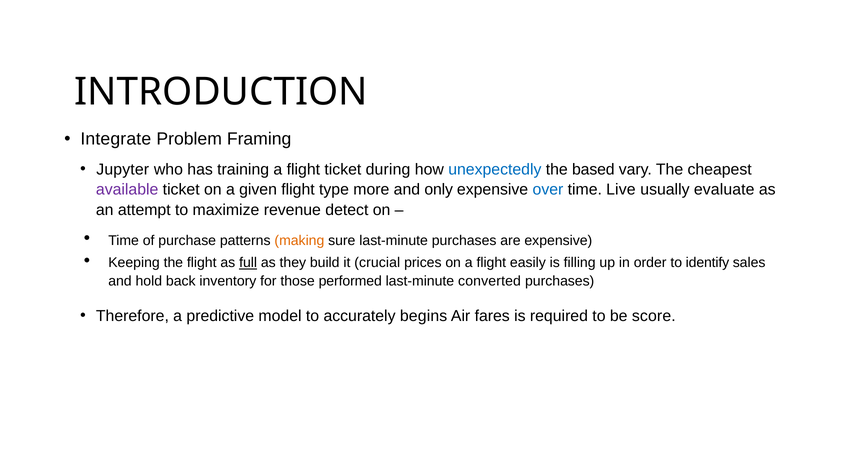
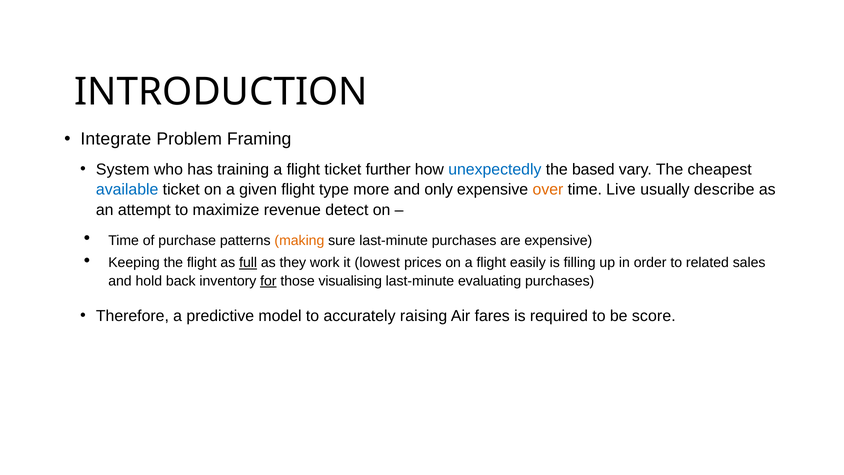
Jupyter: Jupyter -> System (123, 169)
during: during -> further (388, 169)
available colour: purple -> blue (127, 190)
over colour: blue -> orange (548, 190)
evaluate: evaluate -> describe (724, 190)
build: build -> work (325, 263)
crucial: crucial -> lowest (377, 263)
identify: identify -> related (707, 263)
for underline: none -> present (268, 281)
performed: performed -> visualising (350, 281)
converted: converted -> evaluating (490, 281)
begins: begins -> raising (424, 316)
